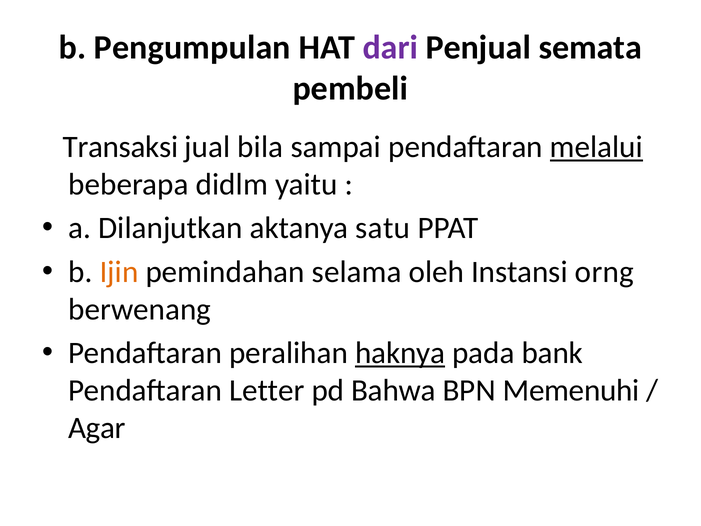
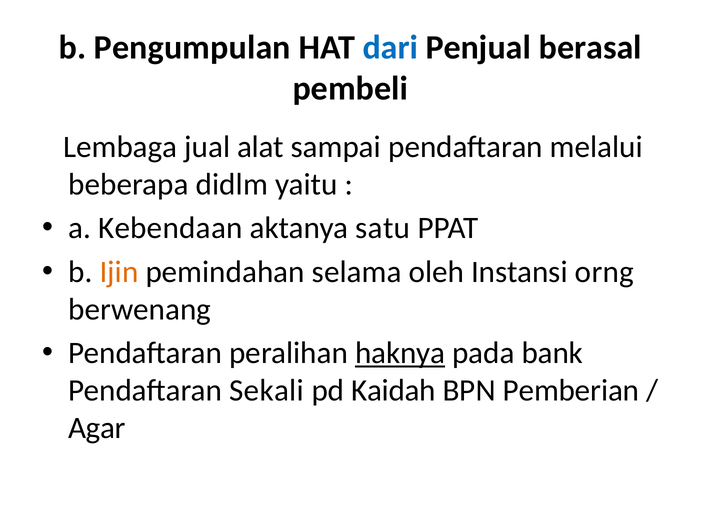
dari colour: purple -> blue (390, 47)
semata: semata -> berasal (590, 47)
Transaksi: Transaksi -> Lembaga (120, 147)
bila: bila -> alat (261, 147)
melalui underline: present -> none (596, 147)
Dilanjutkan: Dilanjutkan -> Kebendaan (170, 228)
Letter: Letter -> Sekali (267, 390)
Bahwa: Bahwa -> Kaidah (394, 390)
Memenuhi: Memenuhi -> Pemberian (571, 390)
